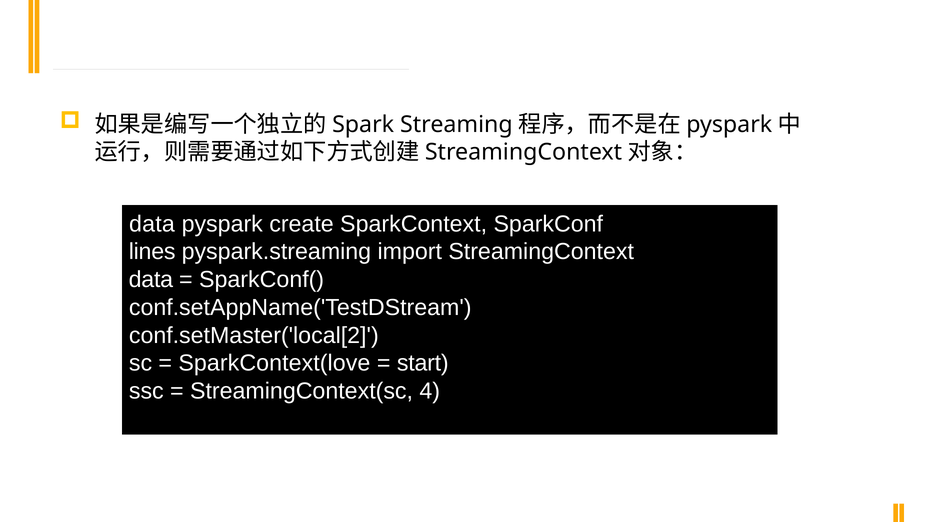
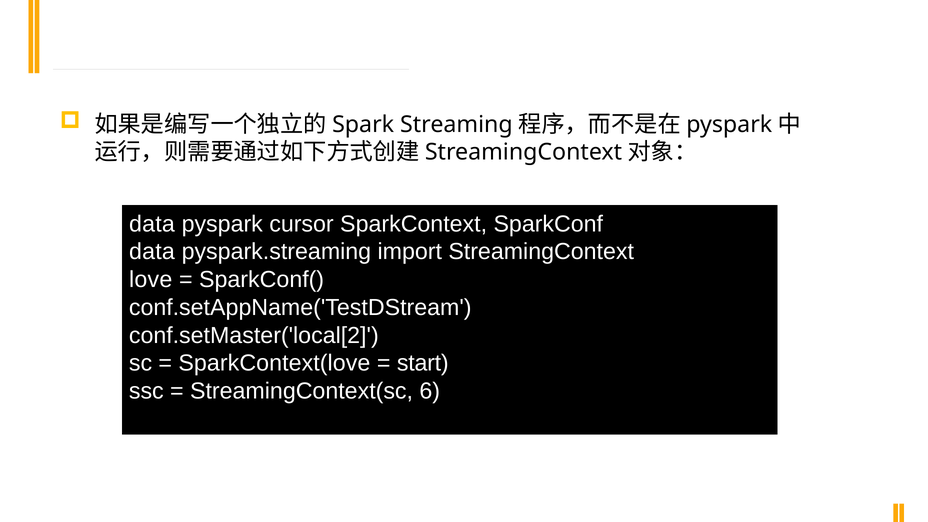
create: create -> cursor (302, 224)
lines: lines -> data (152, 252)
data: data -> love (151, 280)
4: 4 -> 6 (430, 391)
